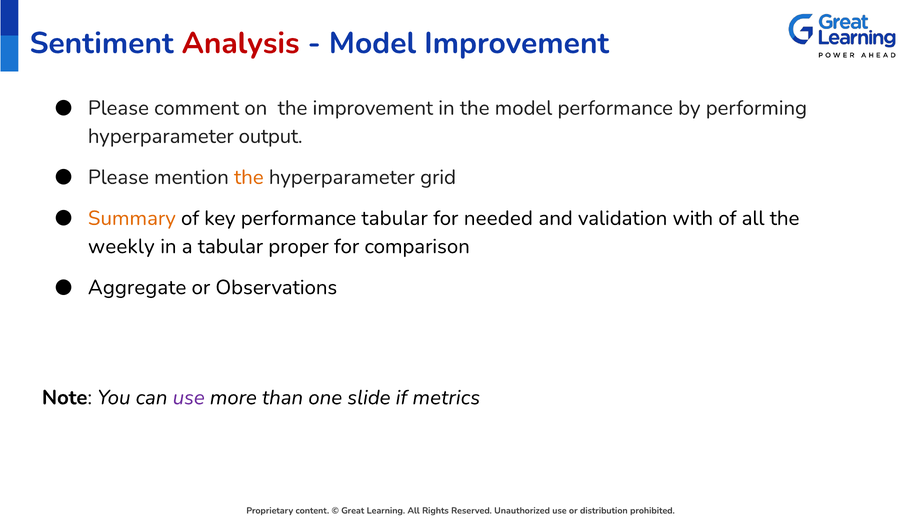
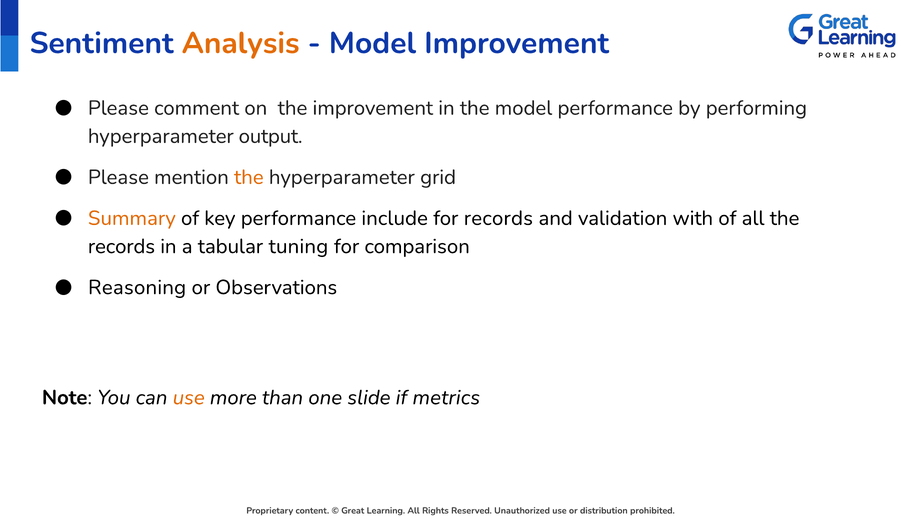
Analysis colour: red -> orange (241, 43)
performance tabular: tabular -> include (395, 218)
for needed: needed -> records (498, 218)
weekly: weekly -> records (121, 246)
proper: proper -> tuning (298, 246)
Aggregate: Aggregate -> Reasoning (137, 287)
use colour: purple -> orange (189, 397)
